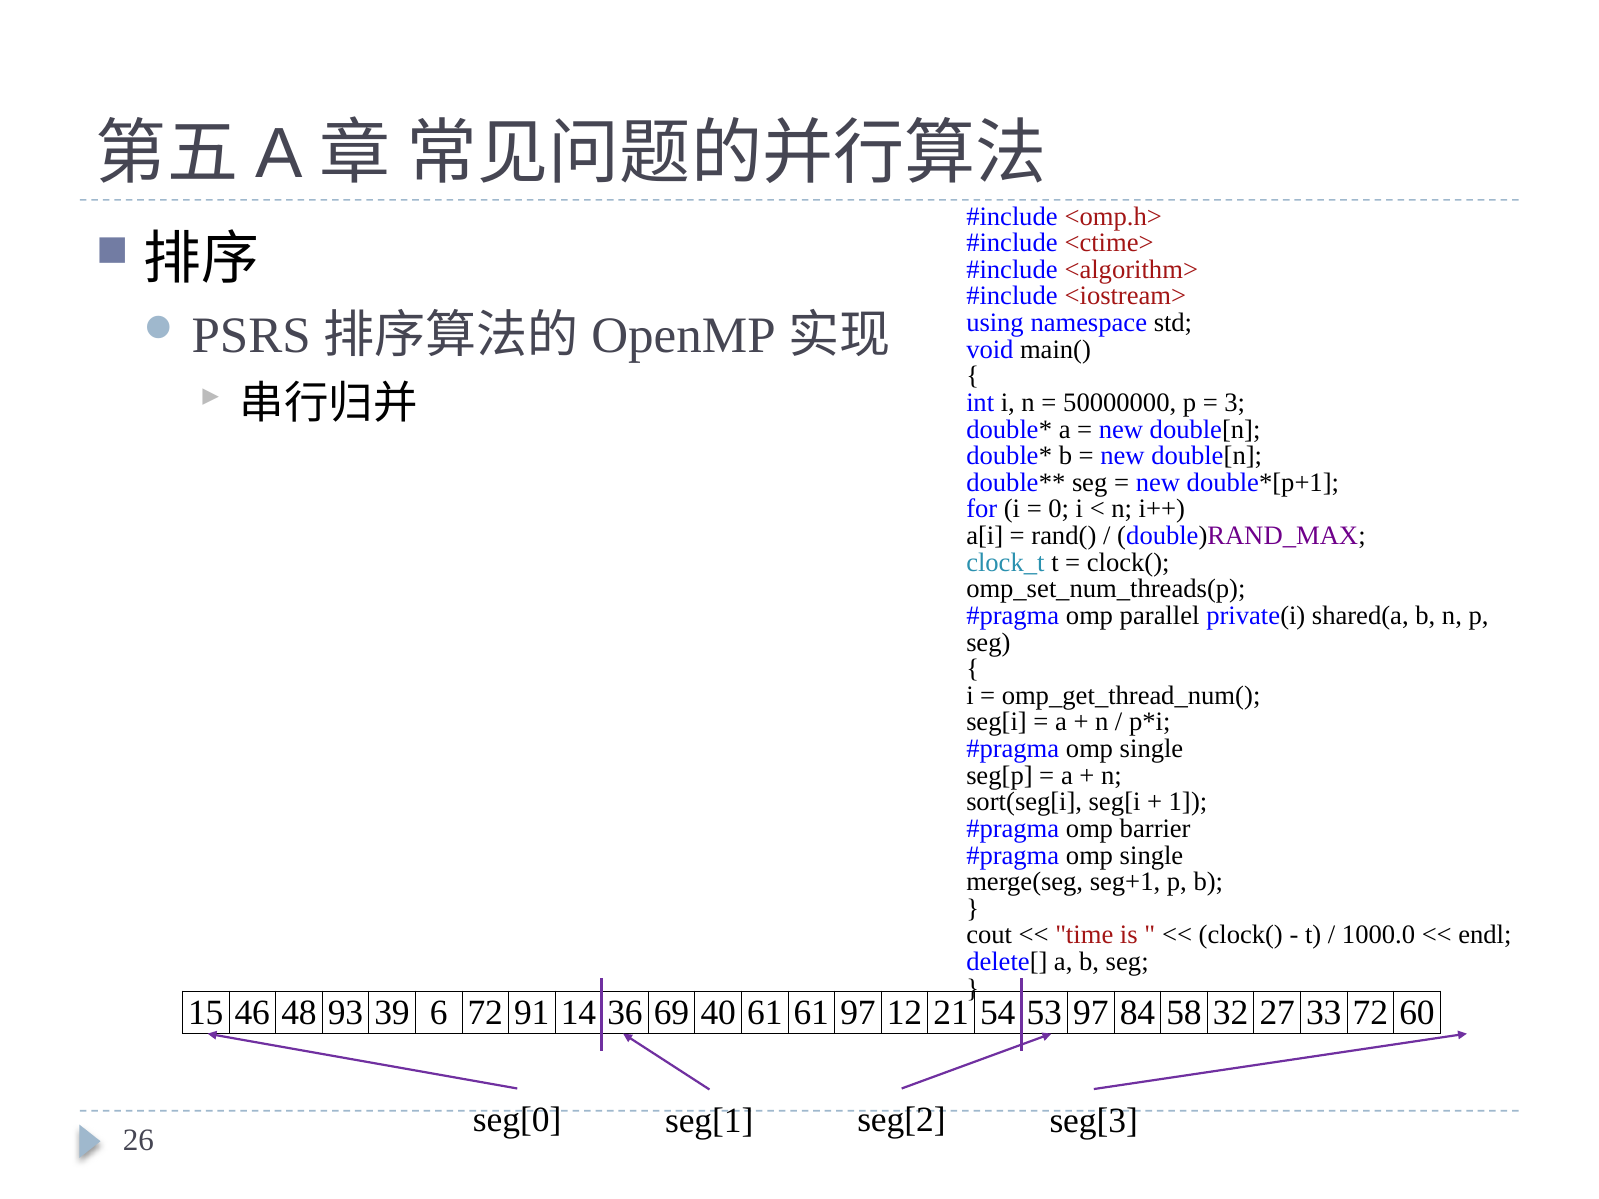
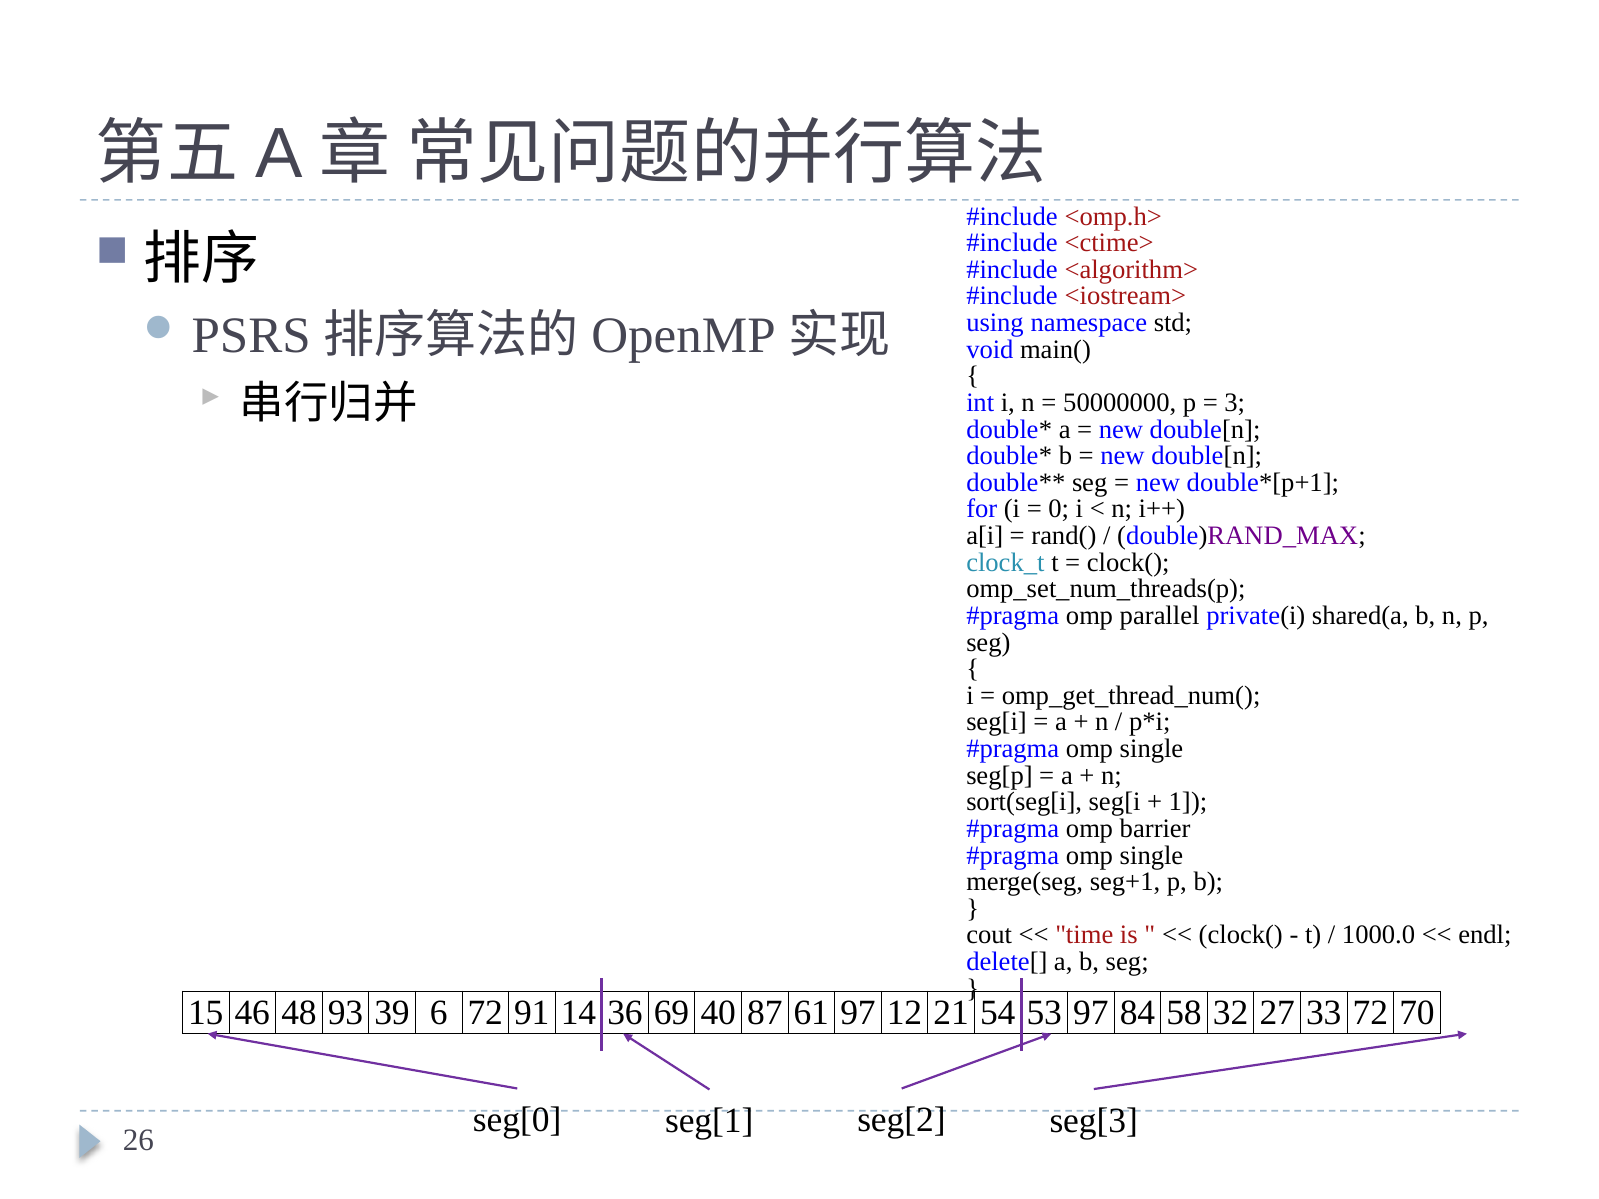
40 61: 61 -> 87 (765, 1013)
60: 60 -> 70 (1417, 1013)
